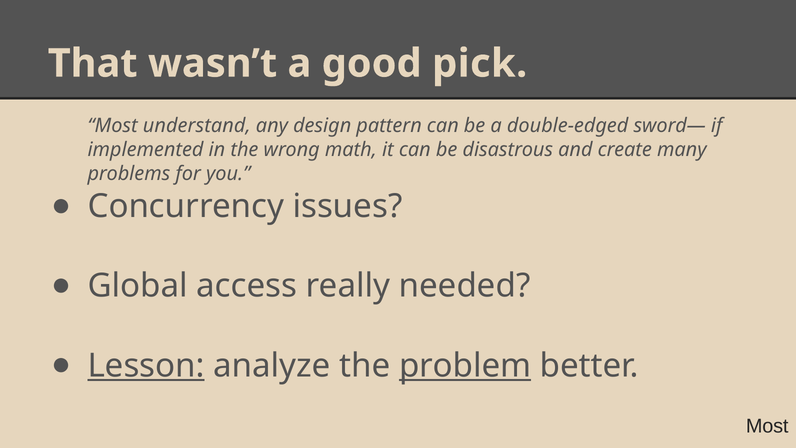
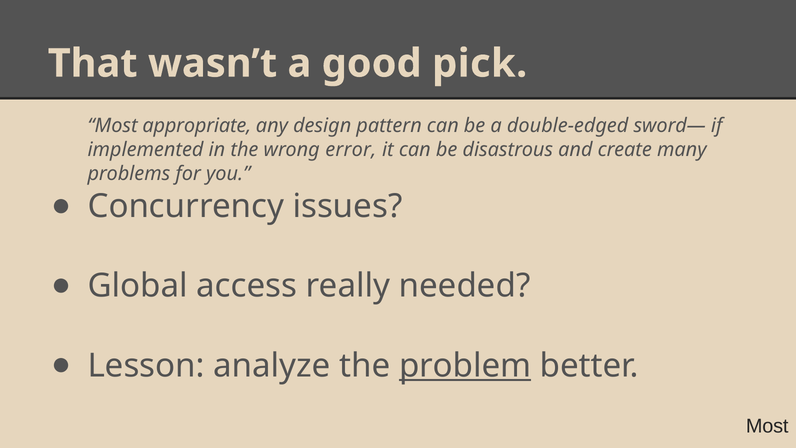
understand: understand -> appropriate (197, 126)
math: math -> error (351, 150)
Lesson underline: present -> none (146, 365)
